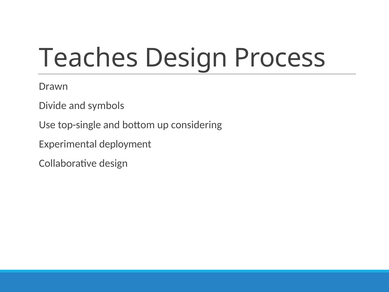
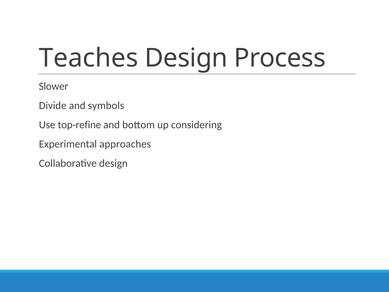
Drawn: Drawn -> Slower (53, 86)
top-single: top-single -> top-refine (79, 125)
deployment: deployment -> approaches (125, 144)
